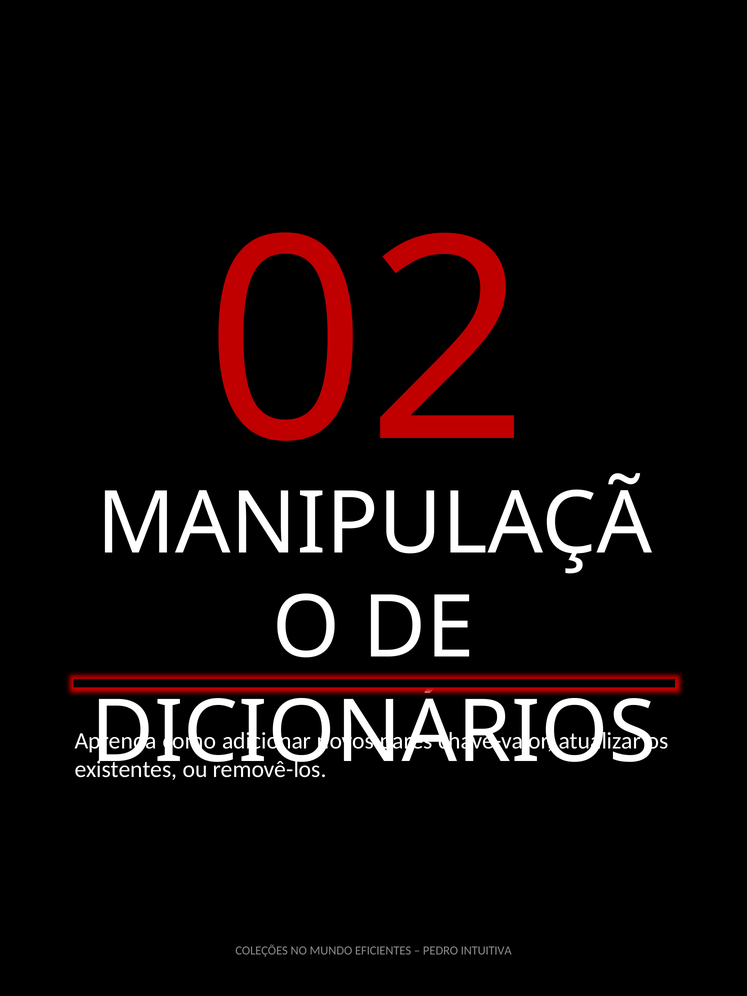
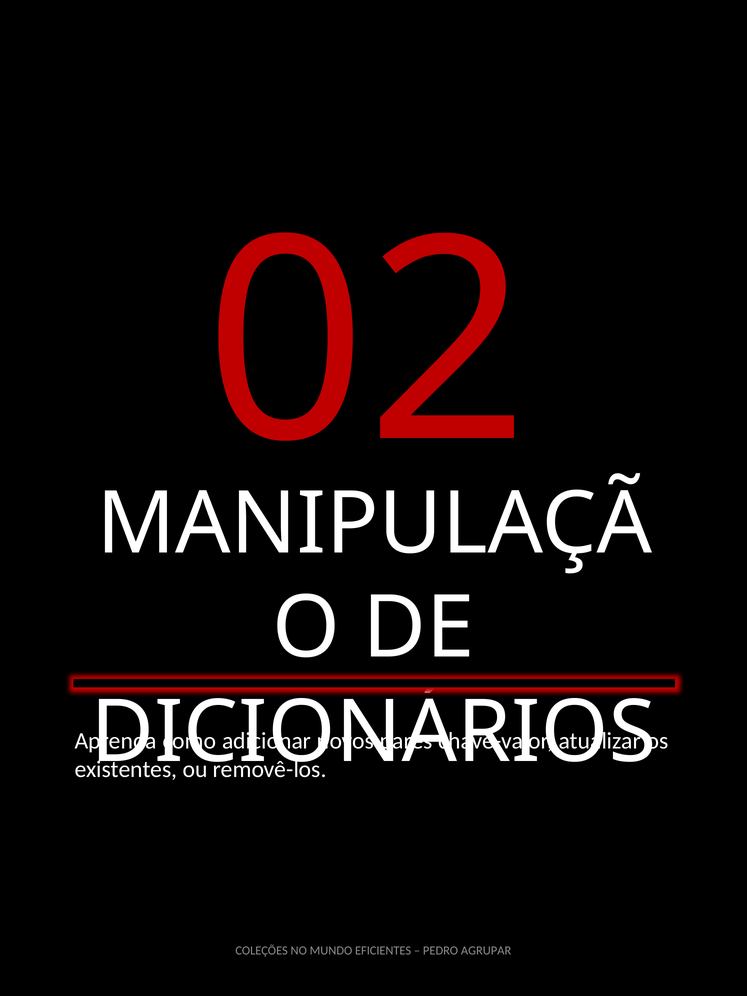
INTUITIVA: INTUITIVA -> AGRUPAR (486, 951)
